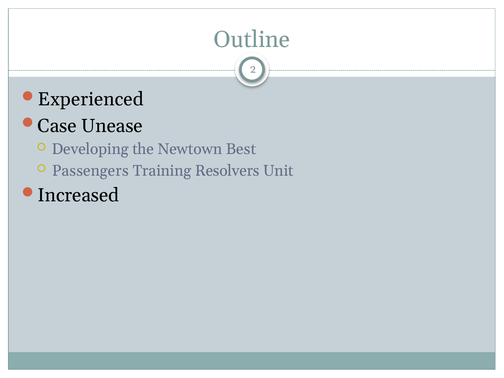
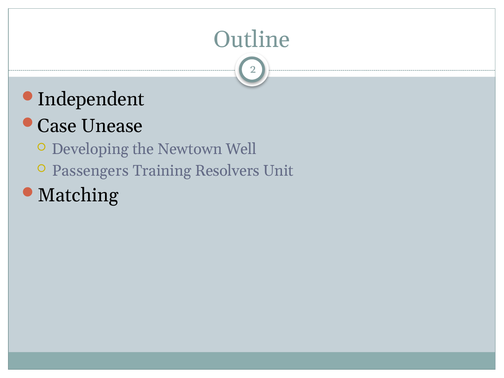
Experienced: Experienced -> Independent (91, 99)
Best: Best -> Well (241, 149)
Increased: Increased -> Matching (78, 195)
